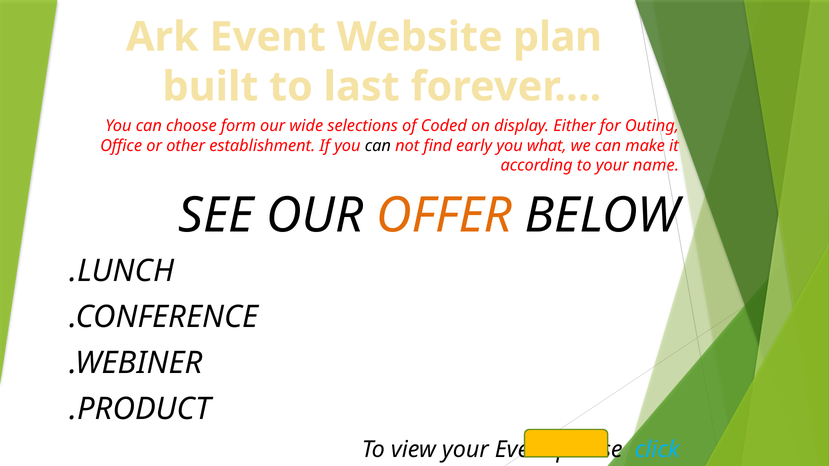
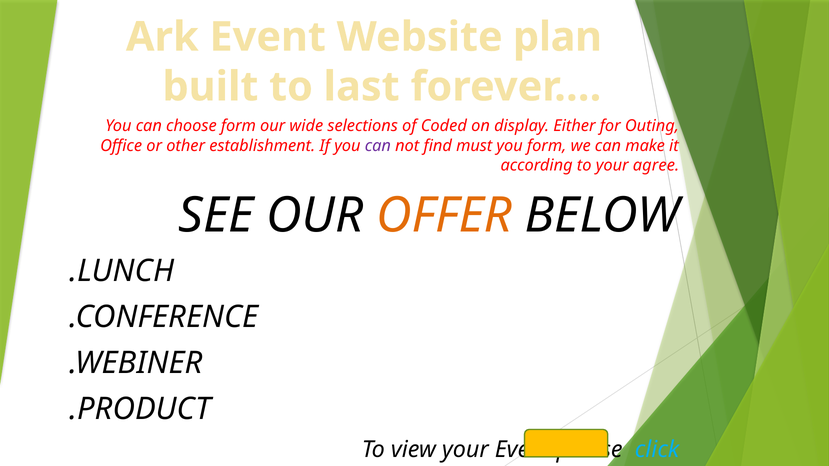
can colour: black -> purple (378, 146)
early: early -> must (474, 146)
you what: what -> form (547, 146)
name: name -> agree (656, 165)
